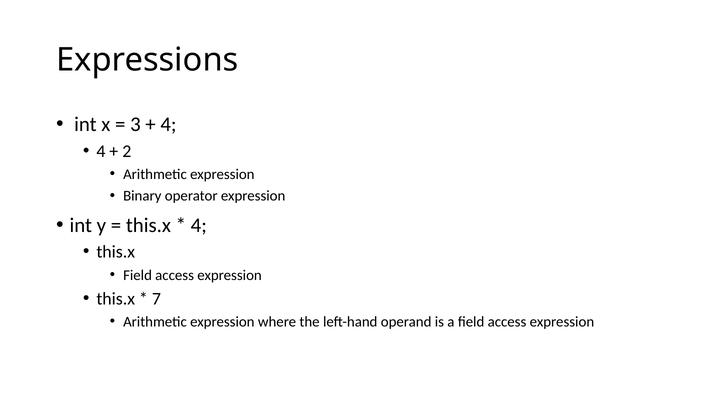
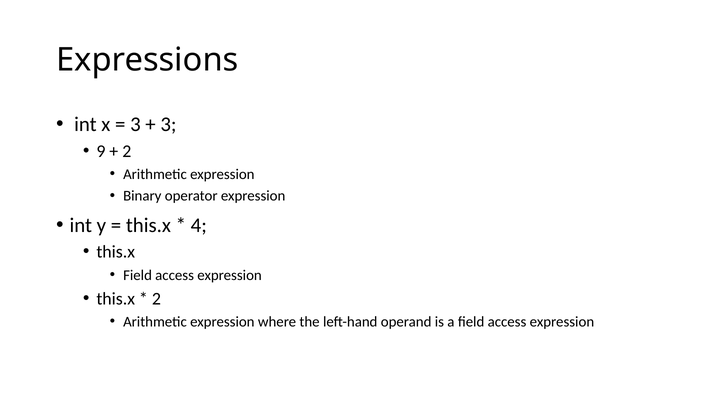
4: 4 -> 3 (168, 124)
4: 4 -> 9 (101, 151)
7: 7 -> 2 (156, 299)
